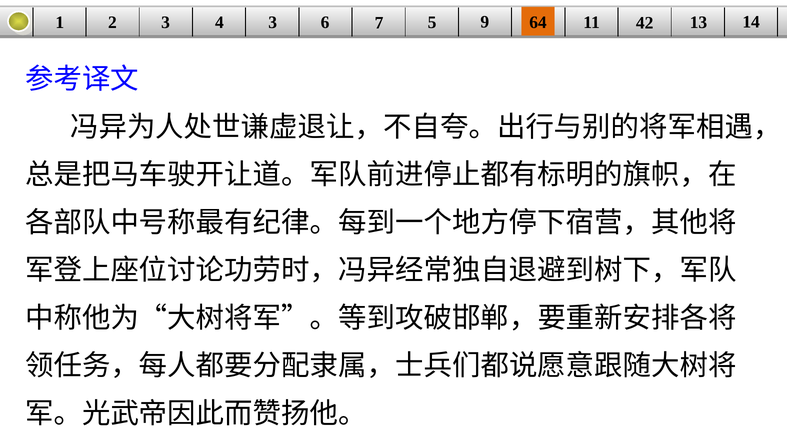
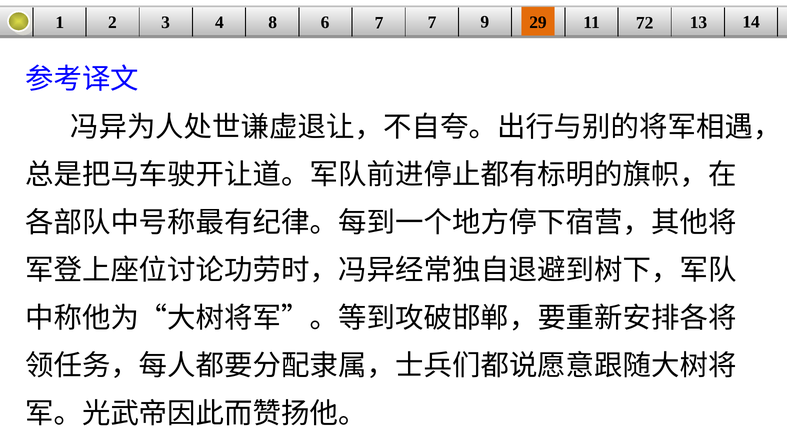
4 3: 3 -> 8 (273, 23)
7 5: 5 -> 7 (432, 23)
64: 64 -> 29 (538, 22)
42: 42 -> 72 (645, 23)
